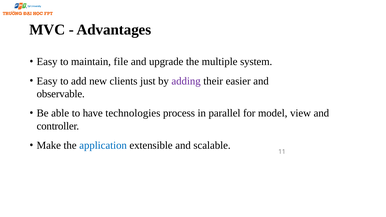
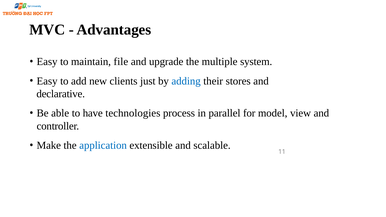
adding colour: purple -> blue (186, 81)
easier: easier -> stores (238, 81)
observable: observable -> declarative (61, 94)
